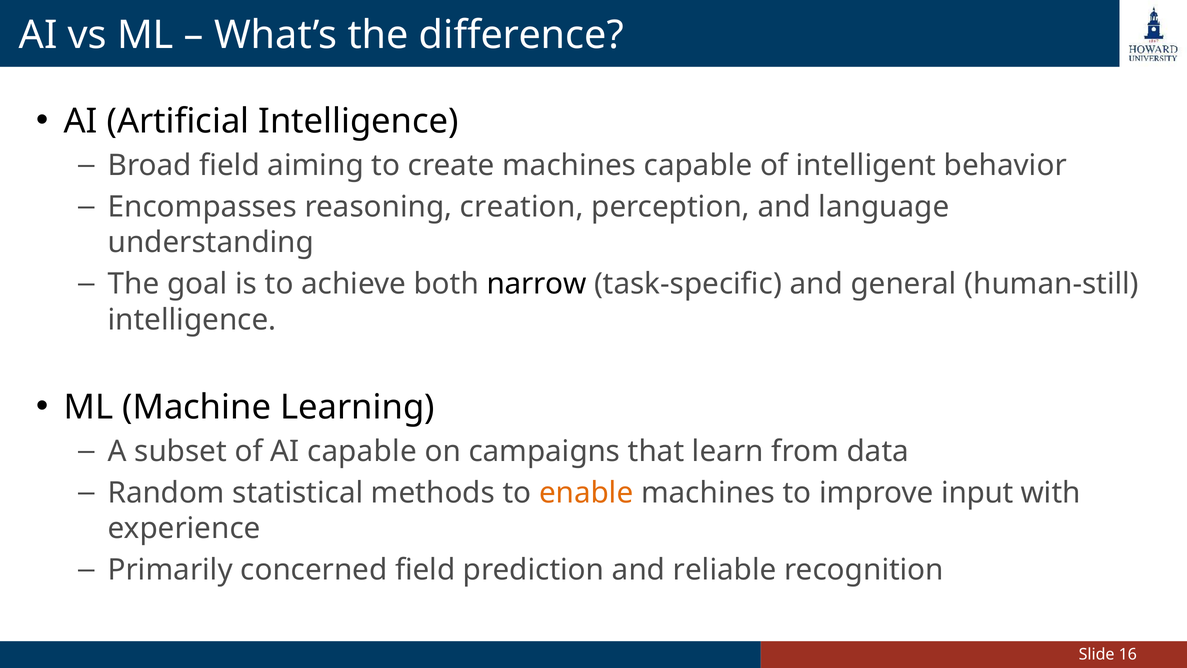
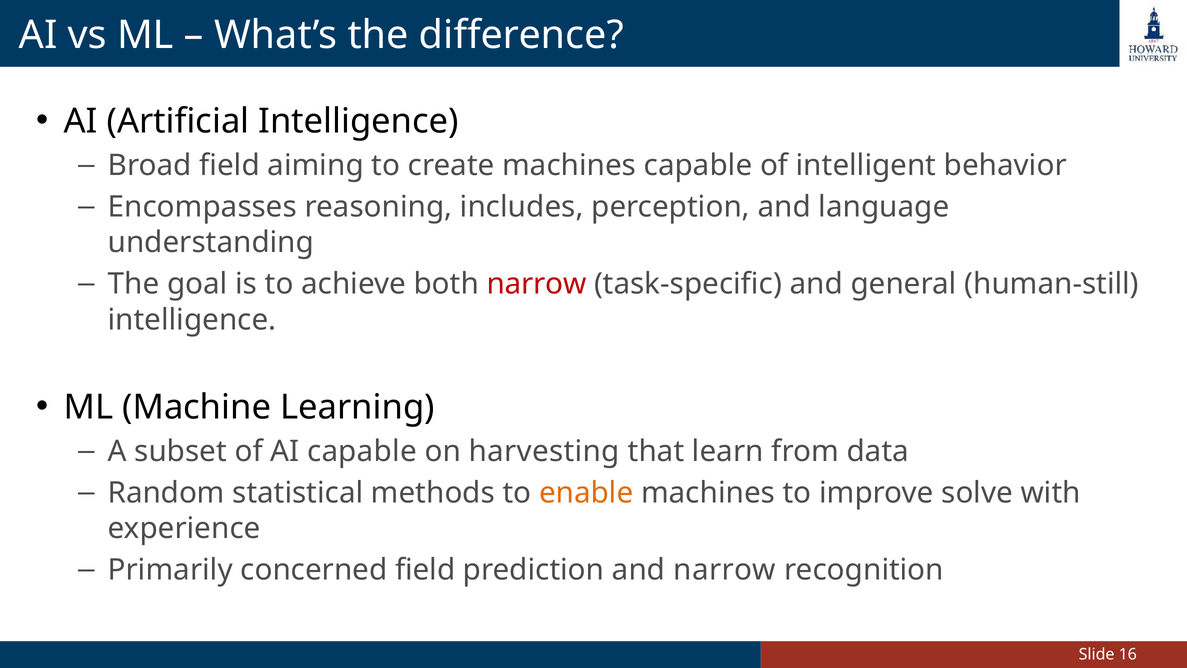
creation: creation -> includes (522, 207)
narrow colour: black -> red (537, 284)
campaigns: campaigns -> harvesting (544, 451)
input: input -> solve (977, 493)
and reliable: reliable -> narrow (725, 570)
